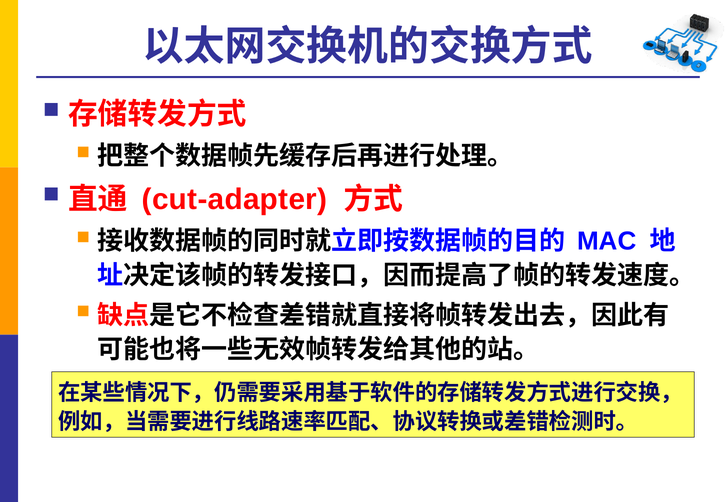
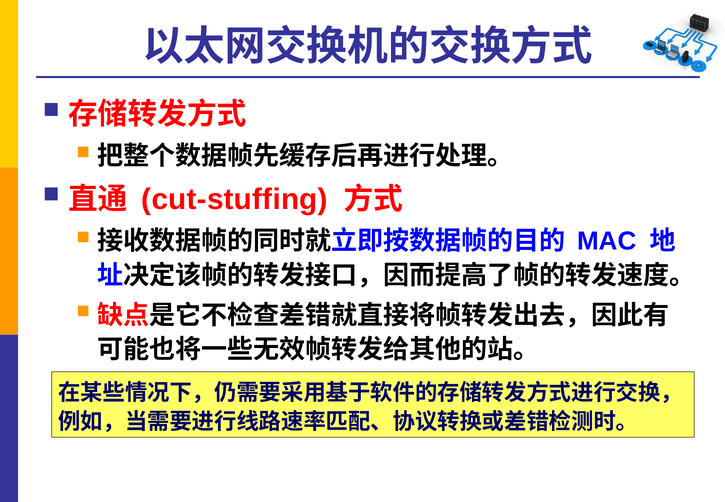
cut-adapter: cut-adapter -> cut-stuffing (235, 199)
